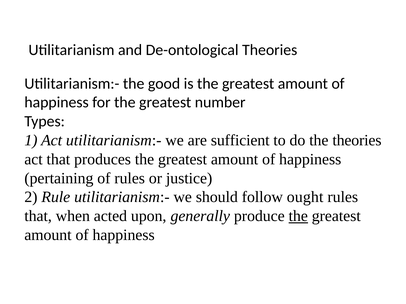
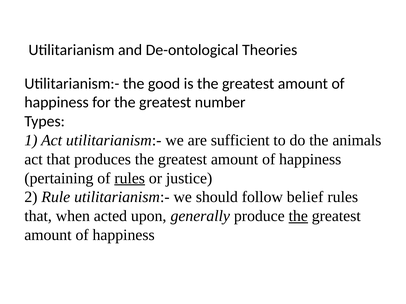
the theories: theories -> animals (357, 141)
rules underline: none -> present (130, 178)
ought: ought -> belief (305, 197)
